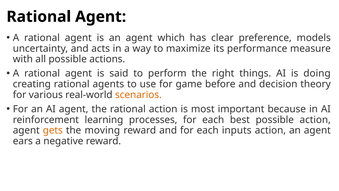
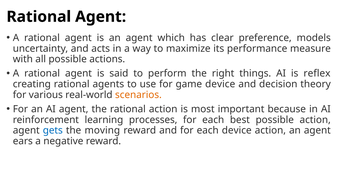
doing: doing -> reflex (317, 73)
game before: before -> device (220, 84)
gets colour: orange -> blue (53, 130)
each inputs: inputs -> device (237, 130)
